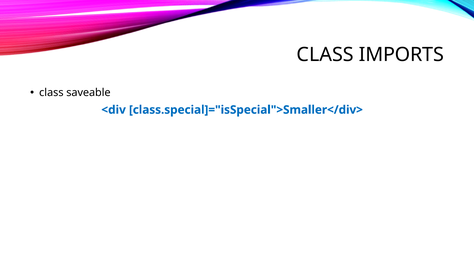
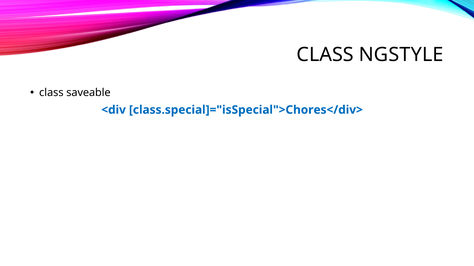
IMPORTS: IMPORTS -> NGSTYLE (401, 55)
class.special]="isSpecial">Smaller</div>: class.special]="isSpecial">Smaller</div> -> class.special]="isSpecial">Chores</div> (246, 110)
